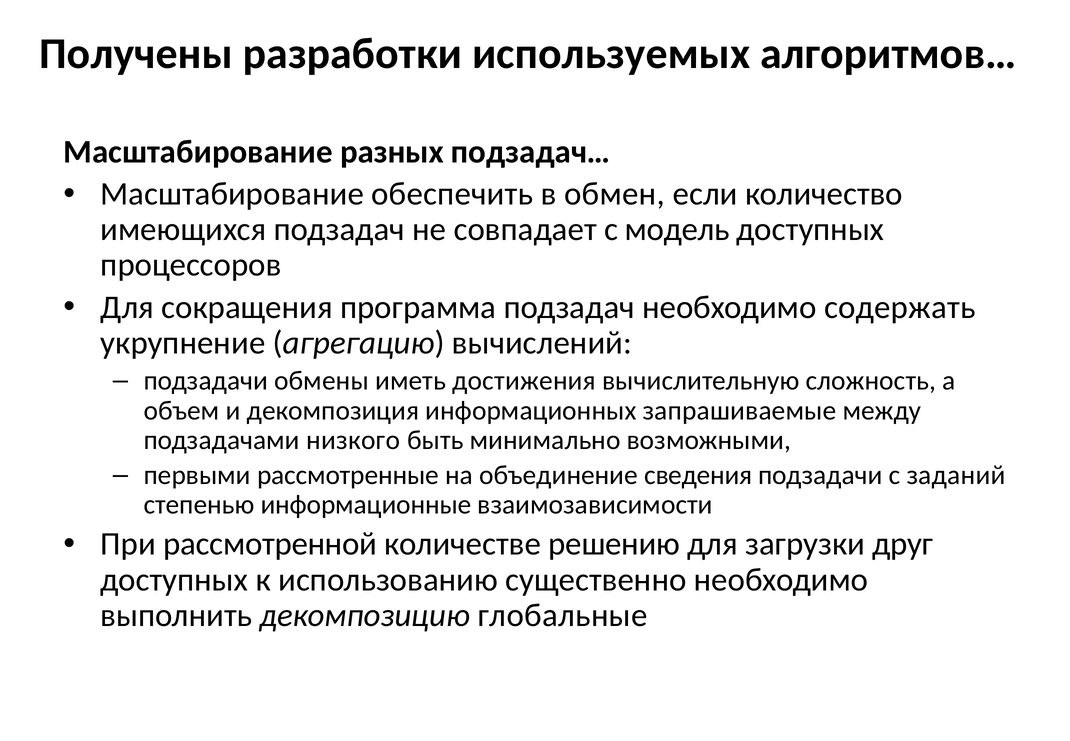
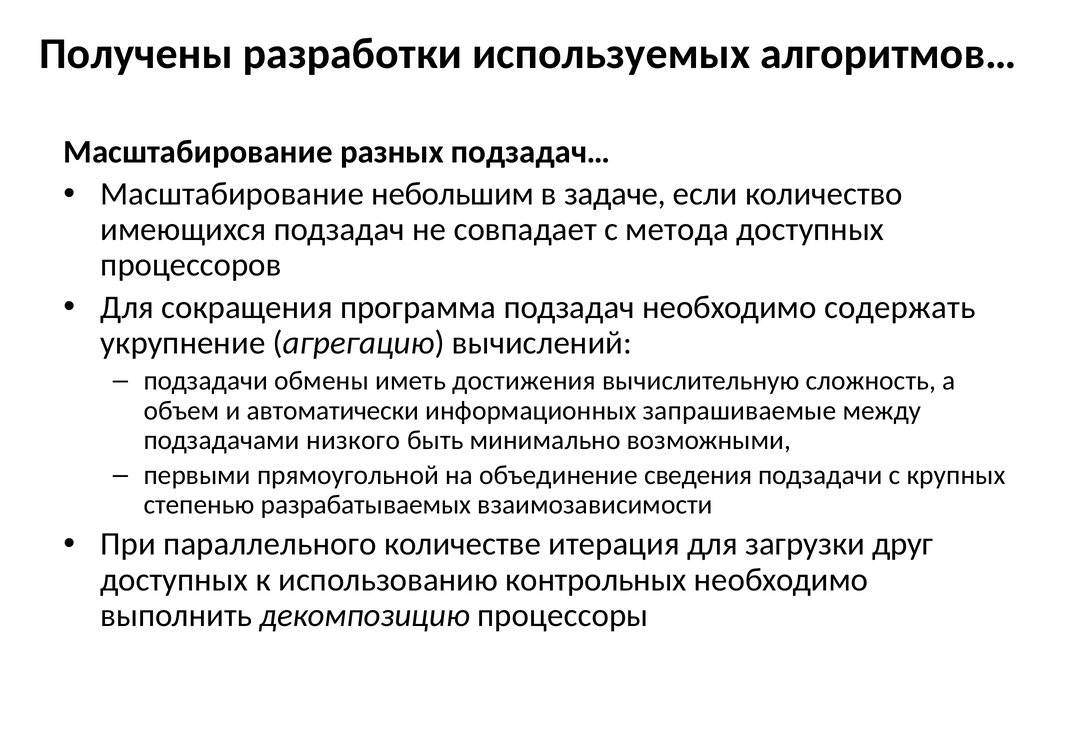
обеспечить: обеспечить -> небольшим (453, 194)
обмен: обмен -> задаче (615, 194)
модель: модель -> метода (677, 229)
декомпозиция: декомпозиция -> автоматически (333, 410)
рассмотренные: рассмотренные -> прямоугольной (348, 475)
заданий: заданий -> крупных (956, 475)
информационные: информационные -> разрабатываемых (366, 505)
рассмотренной: рассмотренной -> параллельного (270, 544)
решению: решению -> итерация (614, 544)
существенно: существенно -> контрольных (596, 579)
глобальные: глобальные -> процессоры (563, 615)
